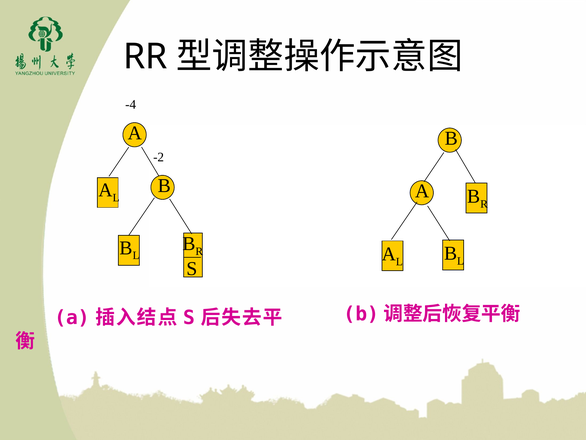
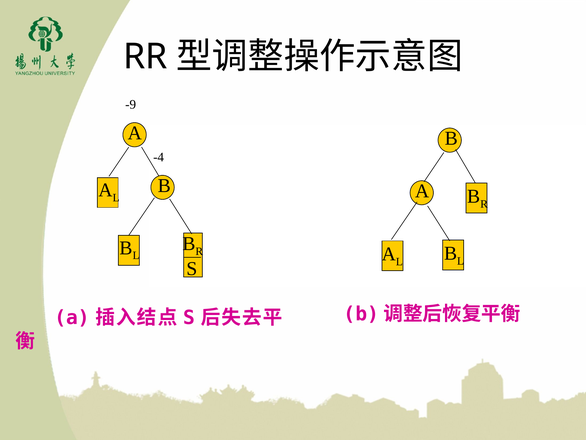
-4: -4 -> -9 (131, 104)
-2: -2 -> -4 (159, 157)
